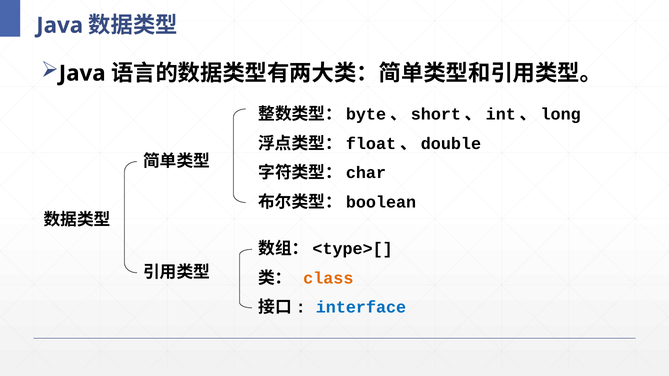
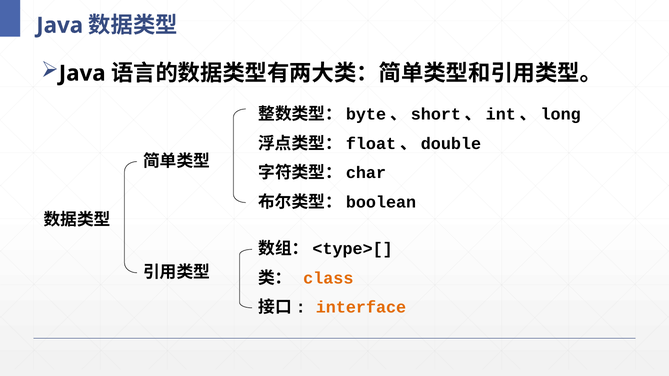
interface colour: blue -> orange (361, 308)
